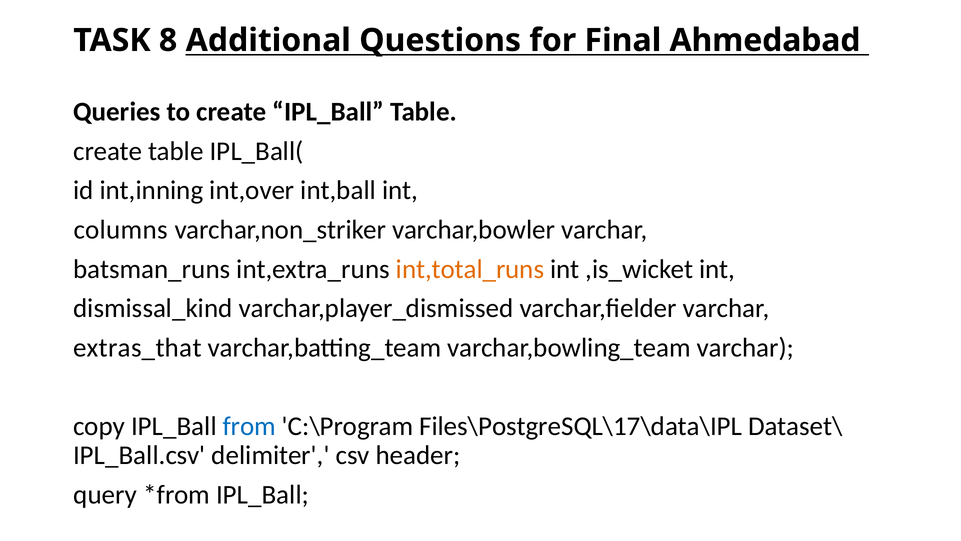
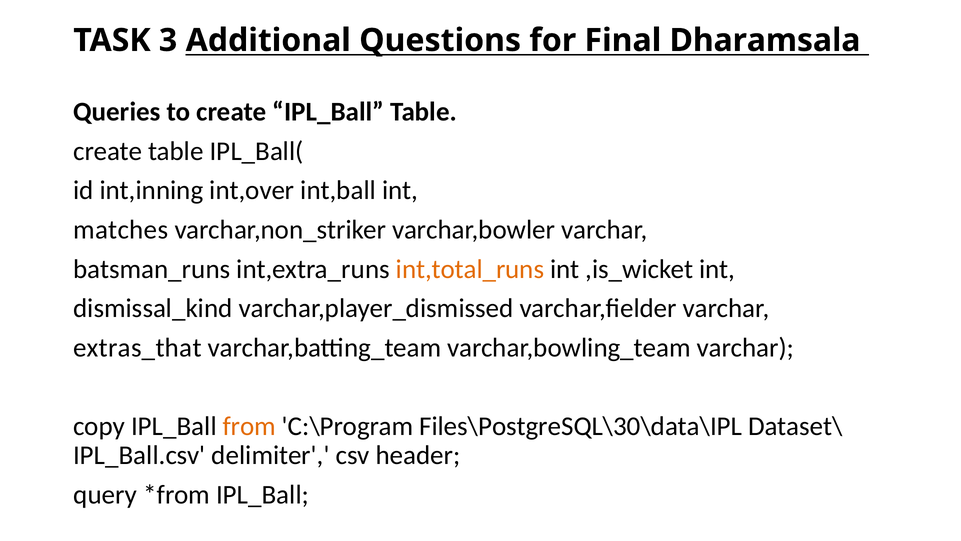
8: 8 -> 3 (168, 40)
Ahmedabad: Ahmedabad -> Dharamsala (765, 40)
columns: columns -> matches (121, 230)
from colour: blue -> orange (249, 426)
Files\PostgreSQL\17\data\IPL: Files\PostgreSQL\17\data\IPL -> Files\PostgreSQL\30\data\IPL (581, 426)
